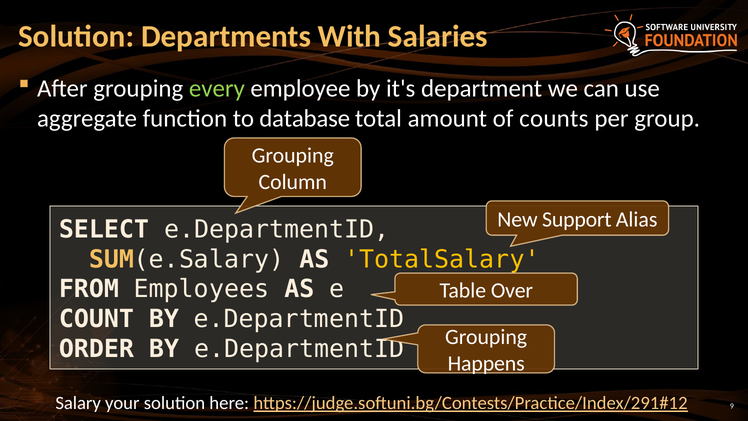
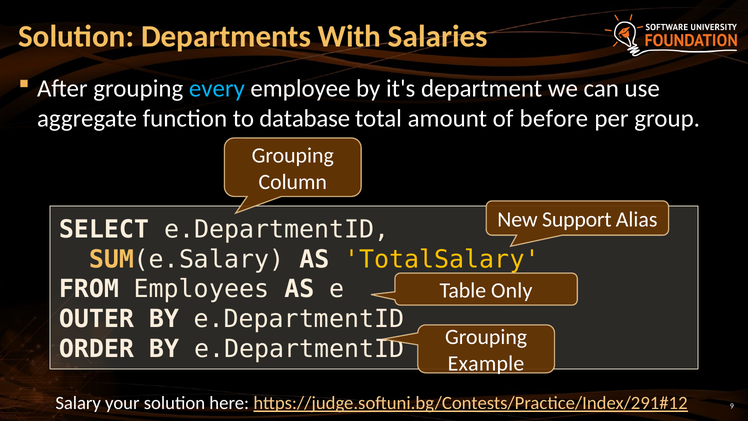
every colour: light green -> light blue (217, 89)
counts: counts -> before (554, 119)
Over: Over -> Only (512, 291)
COUNT: COUNT -> OUTER (96, 319)
Happens: Happens -> Example (486, 363)
